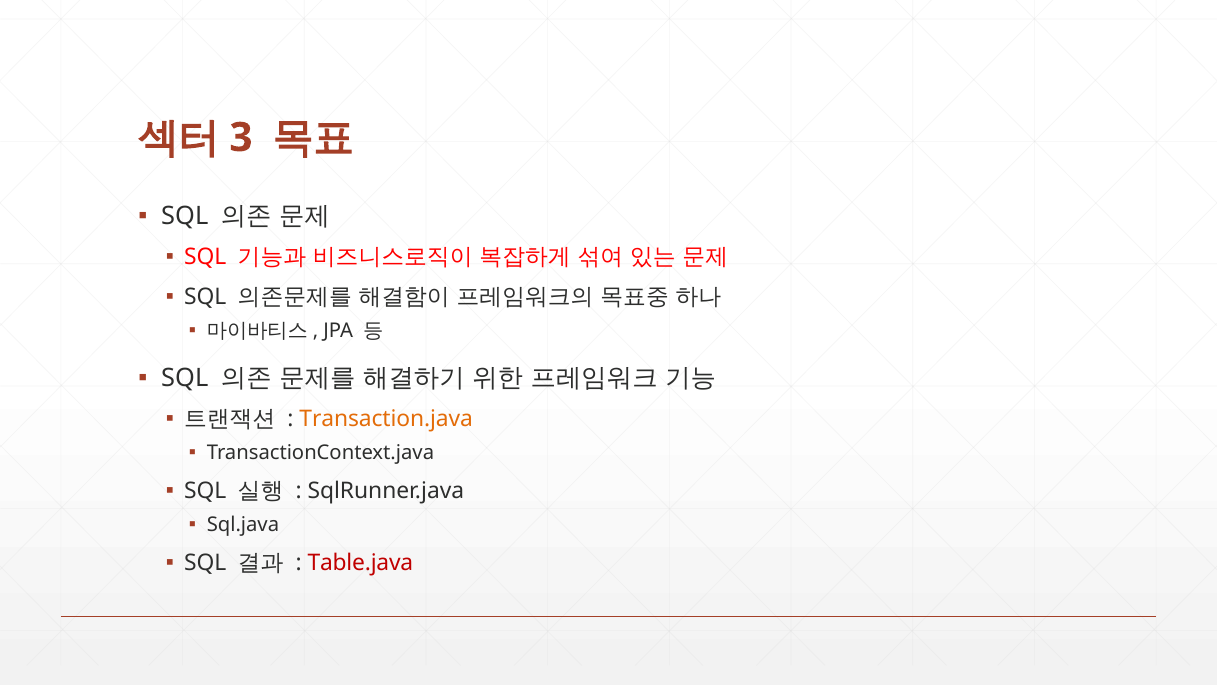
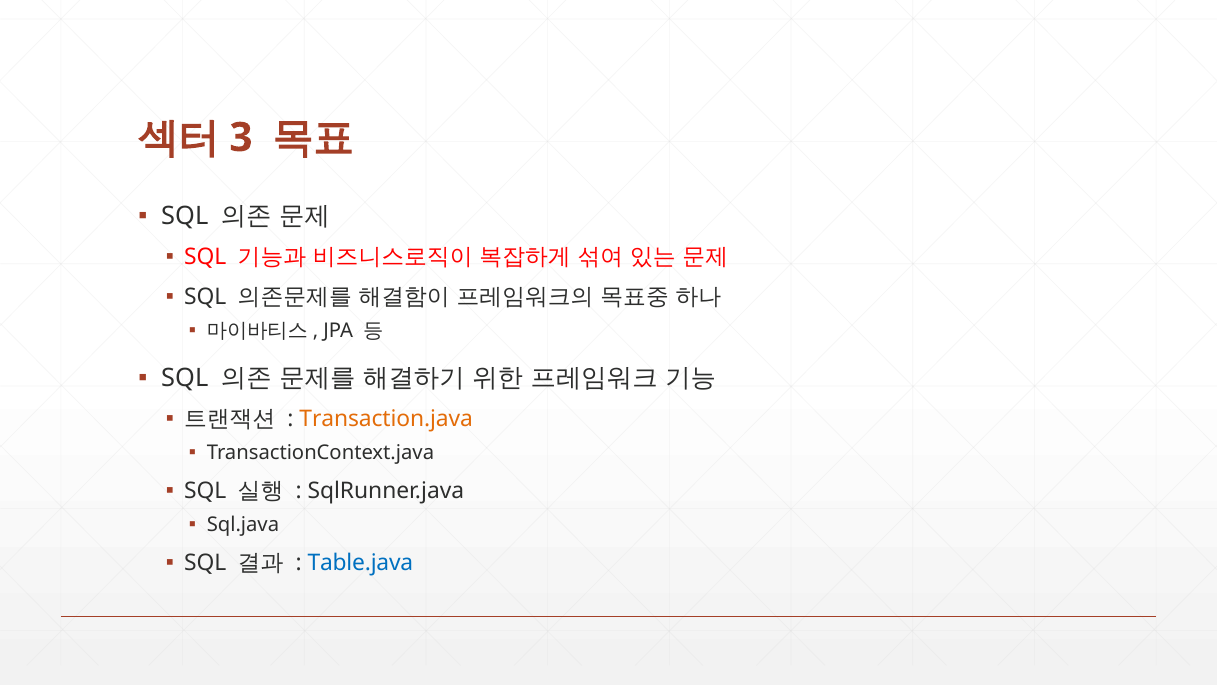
Table.java colour: red -> blue (360, 563)
